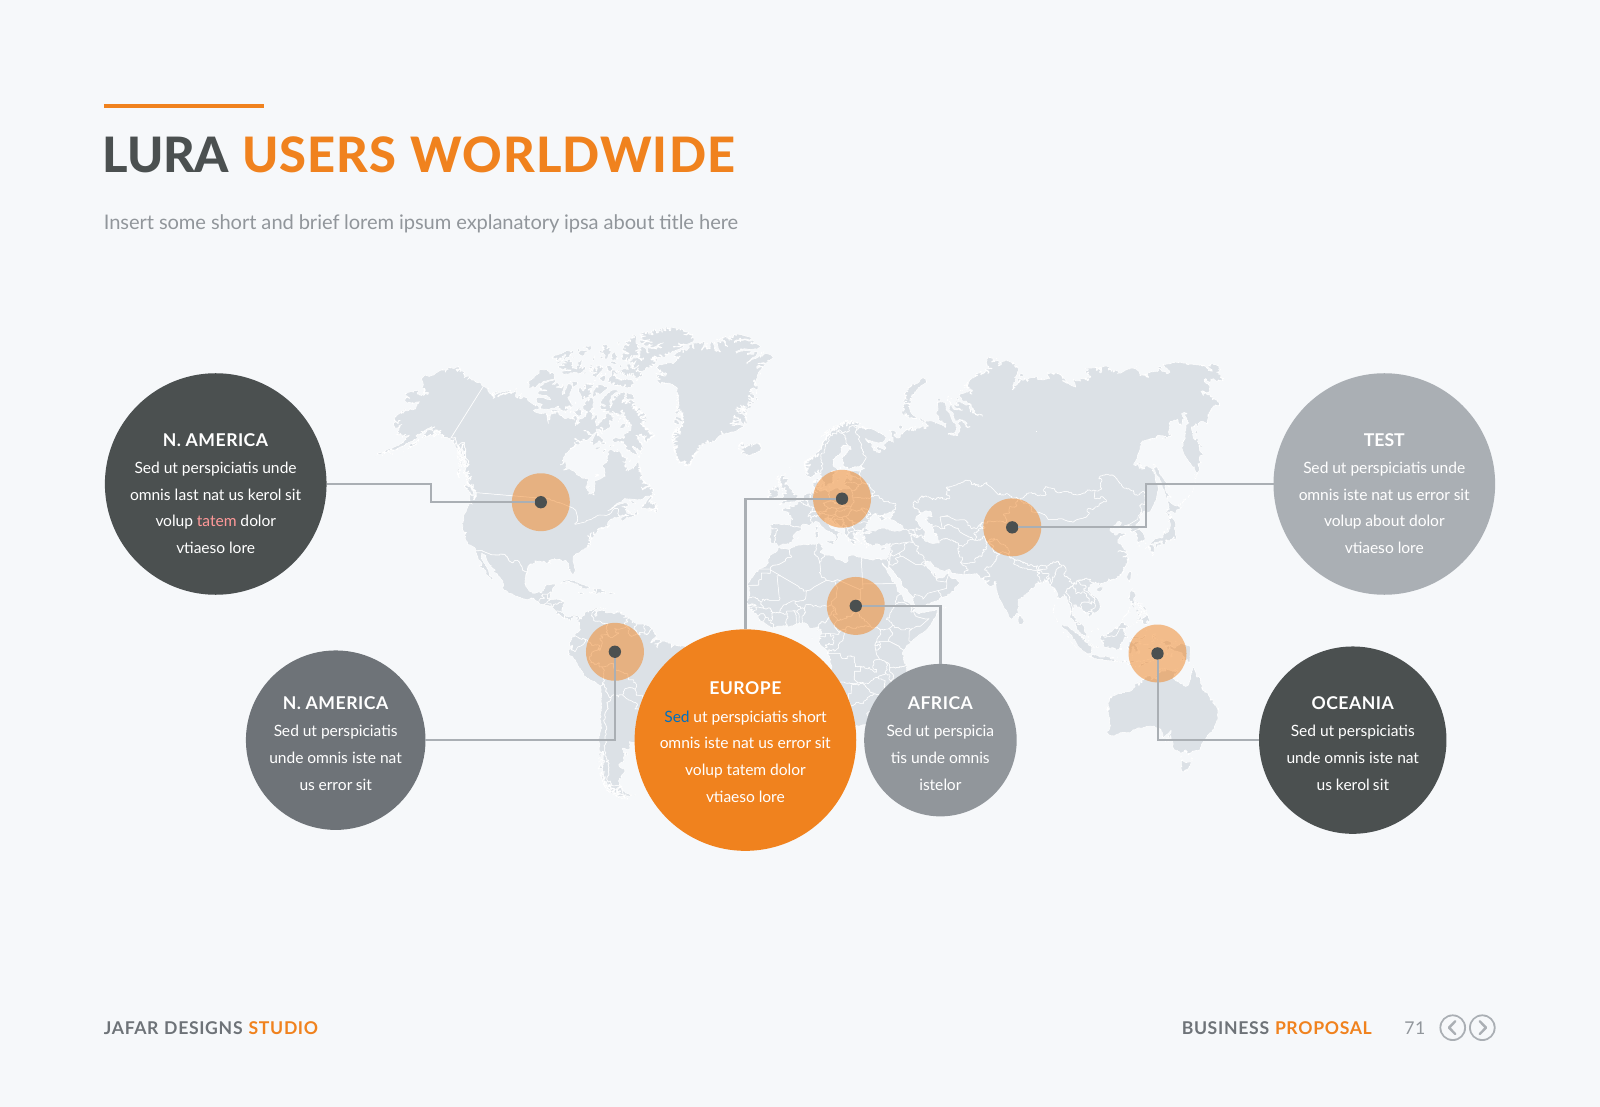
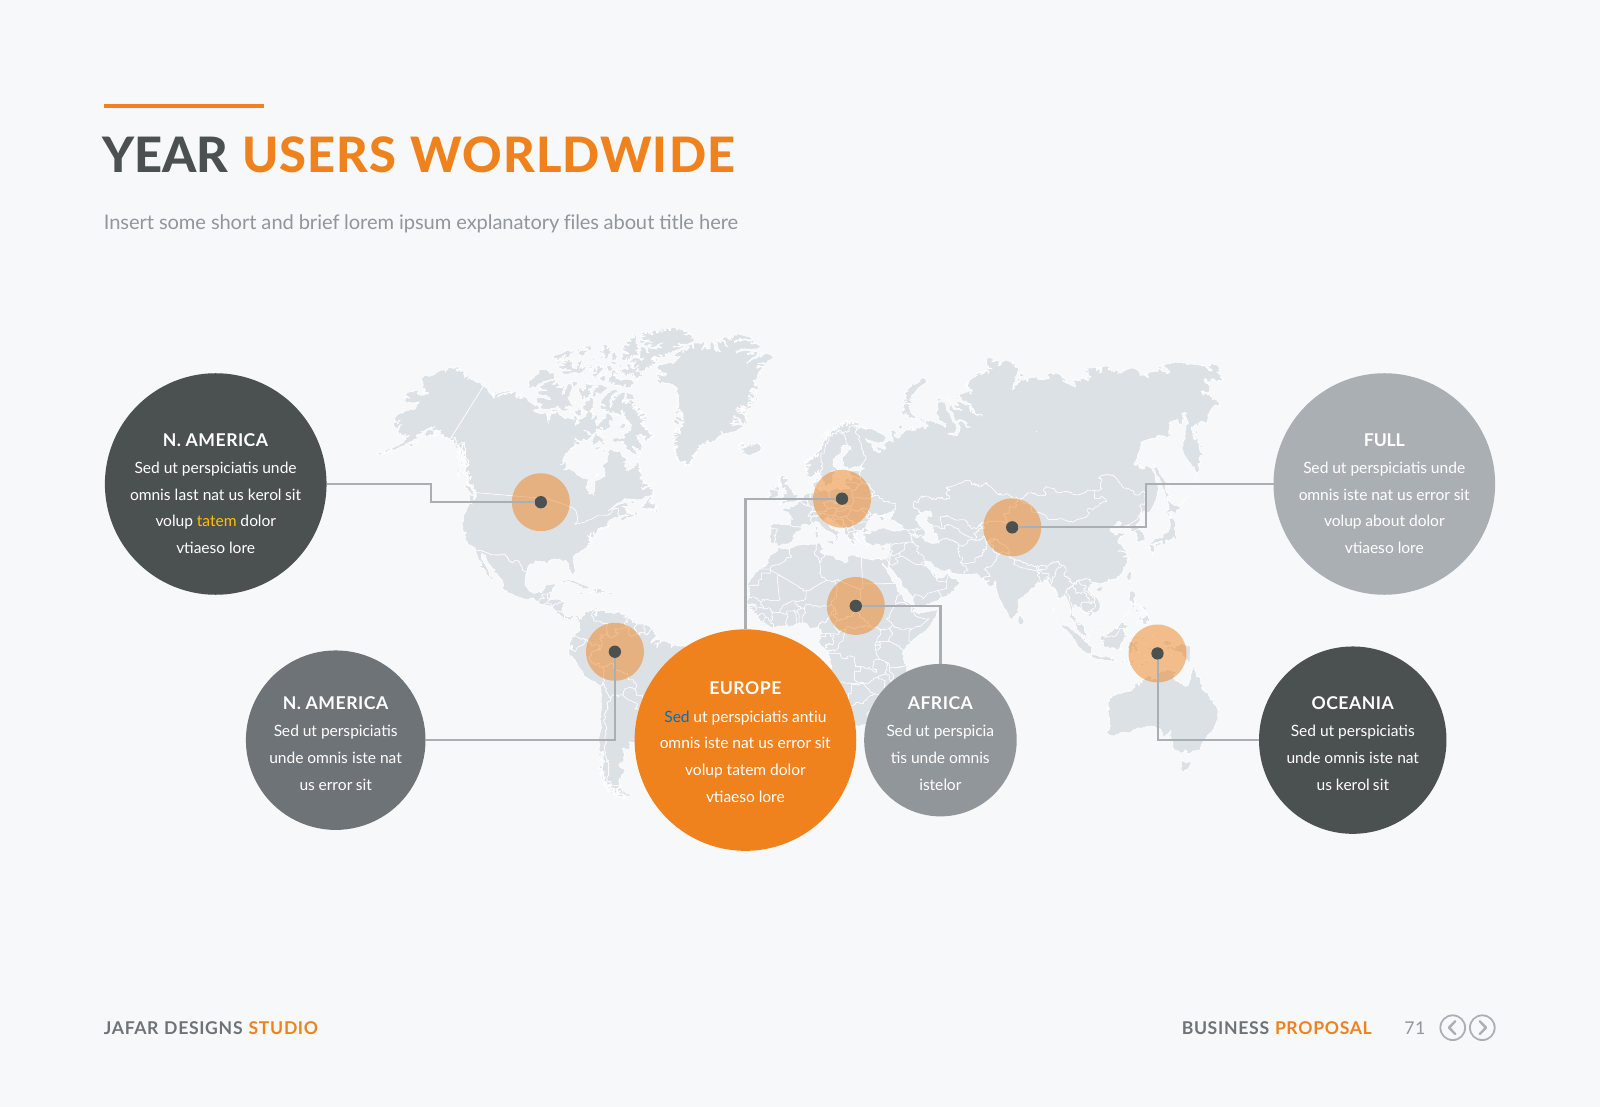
LURA: LURA -> YEAR (165, 157)
ipsa: ipsa -> files (581, 223)
TEST: TEST -> FULL (1384, 441)
tatem colour: pink -> yellow (217, 522)
perspiciatis short: short -> antiu (809, 717)
